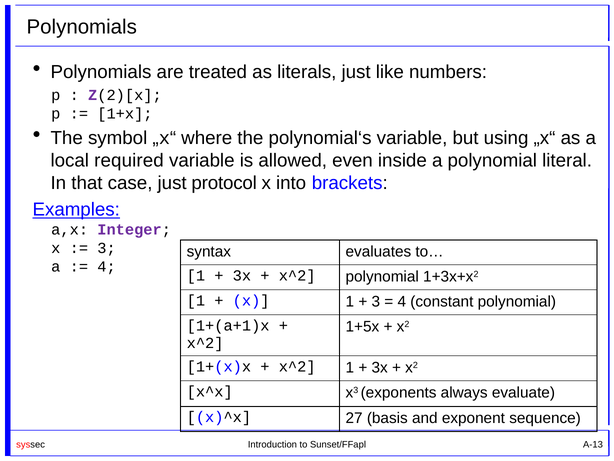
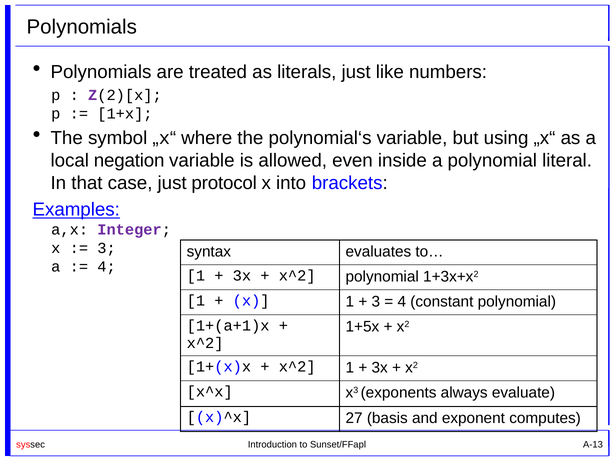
required: required -> negation (129, 161)
sequence: sequence -> computes (545, 418)
